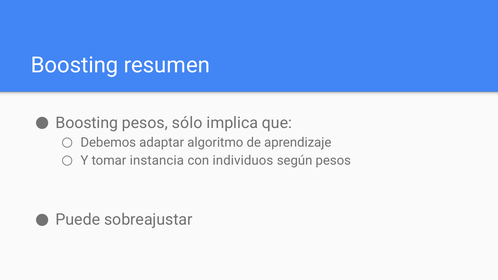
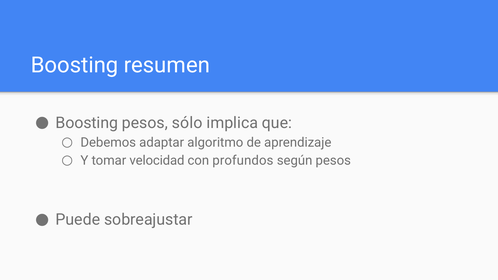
instancia: instancia -> velocidad (157, 161)
individuos: individuos -> profundos (243, 161)
